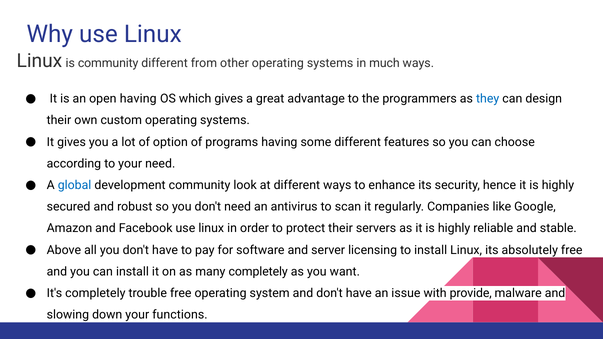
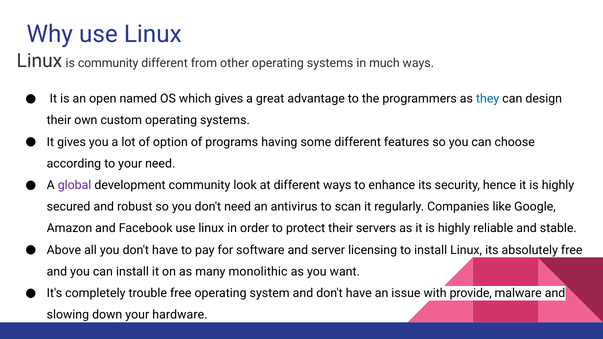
open having: having -> named (138, 99)
global colour: blue -> purple (75, 185)
many completely: completely -> monolithic (258, 272)
functions: functions -> hardware (180, 315)
